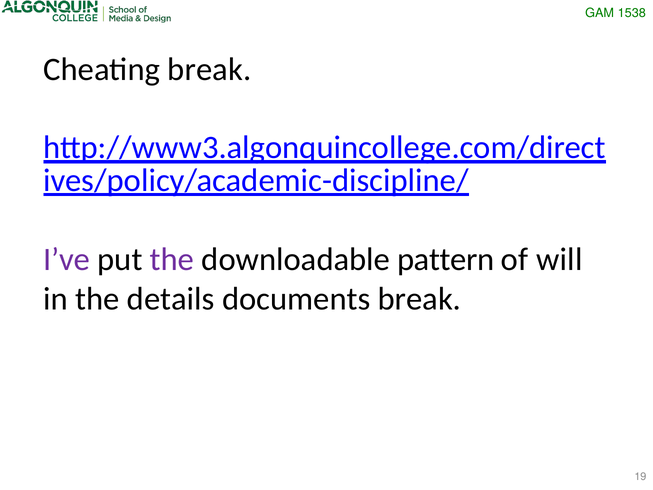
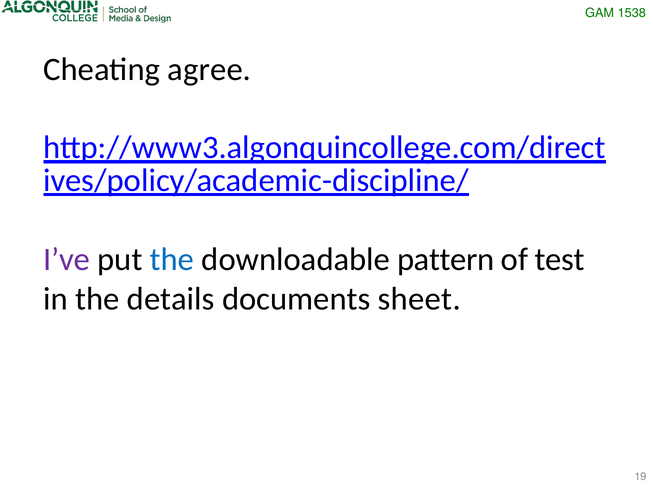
Cheating break: break -> agree (209, 69)
the colour: purple -> blue (172, 259)
will: will -> test (560, 259)
documents break: break -> sheet (419, 299)
